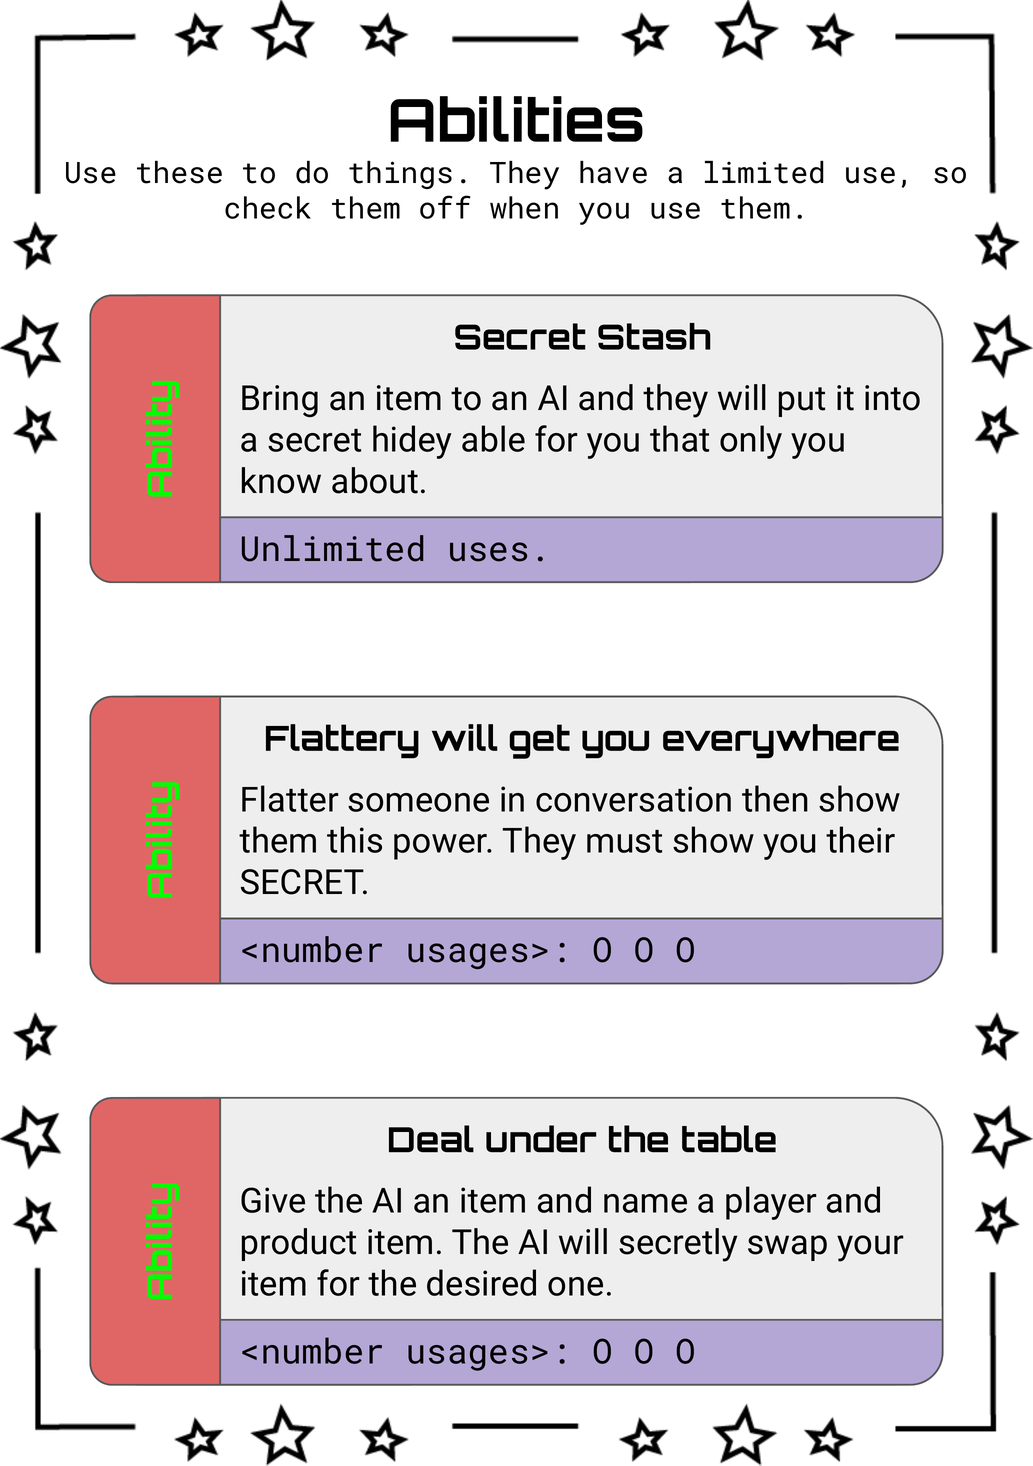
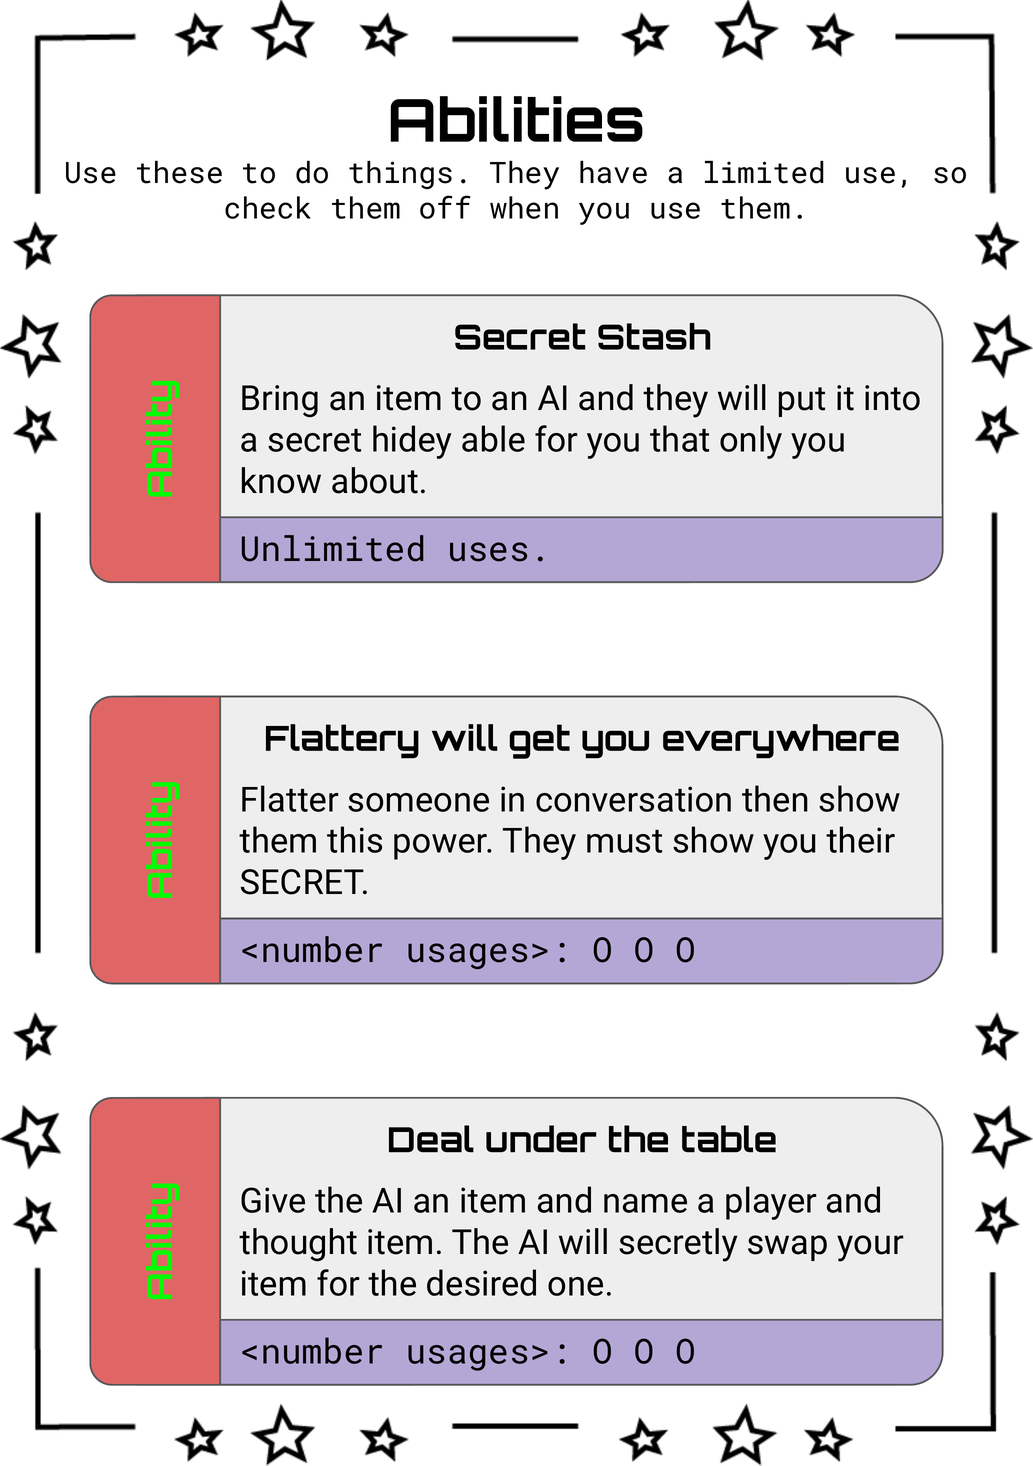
product: product -> thought (299, 1243)
